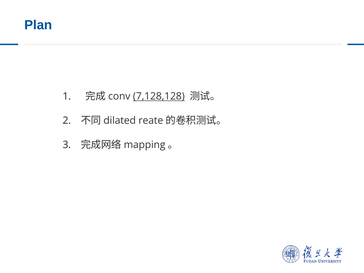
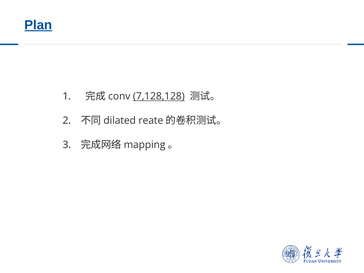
Plan underline: none -> present (38, 25)
